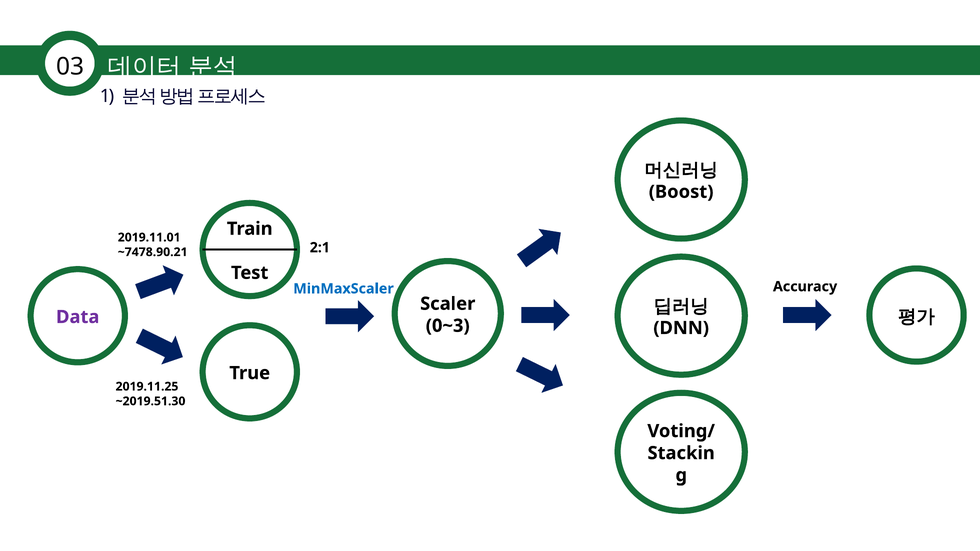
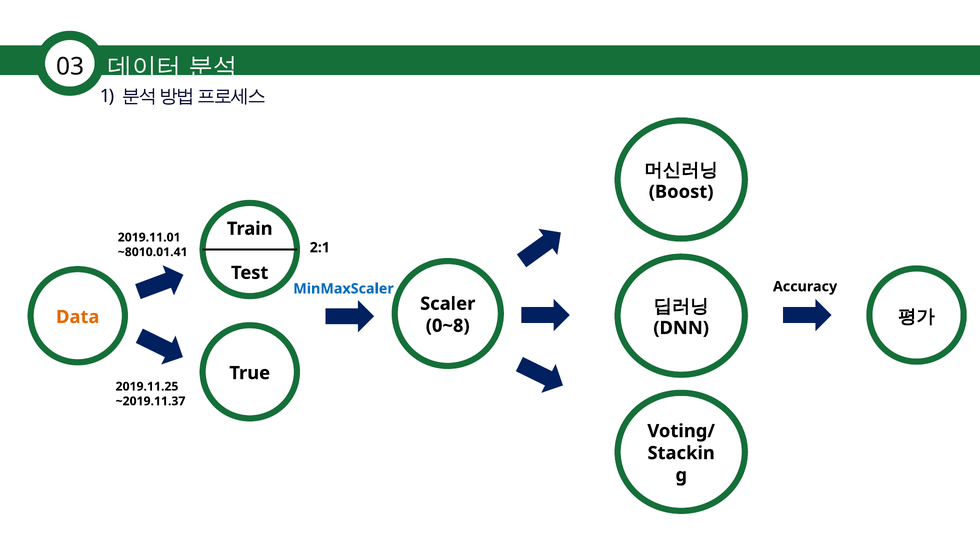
~7478.90.21: ~7478.90.21 -> ~8010.01.41 (153, 252)
Data colour: purple -> orange (78, 317)
0~3: 0~3 -> 0~8 (448, 326)
~2019.51.30: ~2019.51.30 -> ~2019.11.37 (151, 401)
